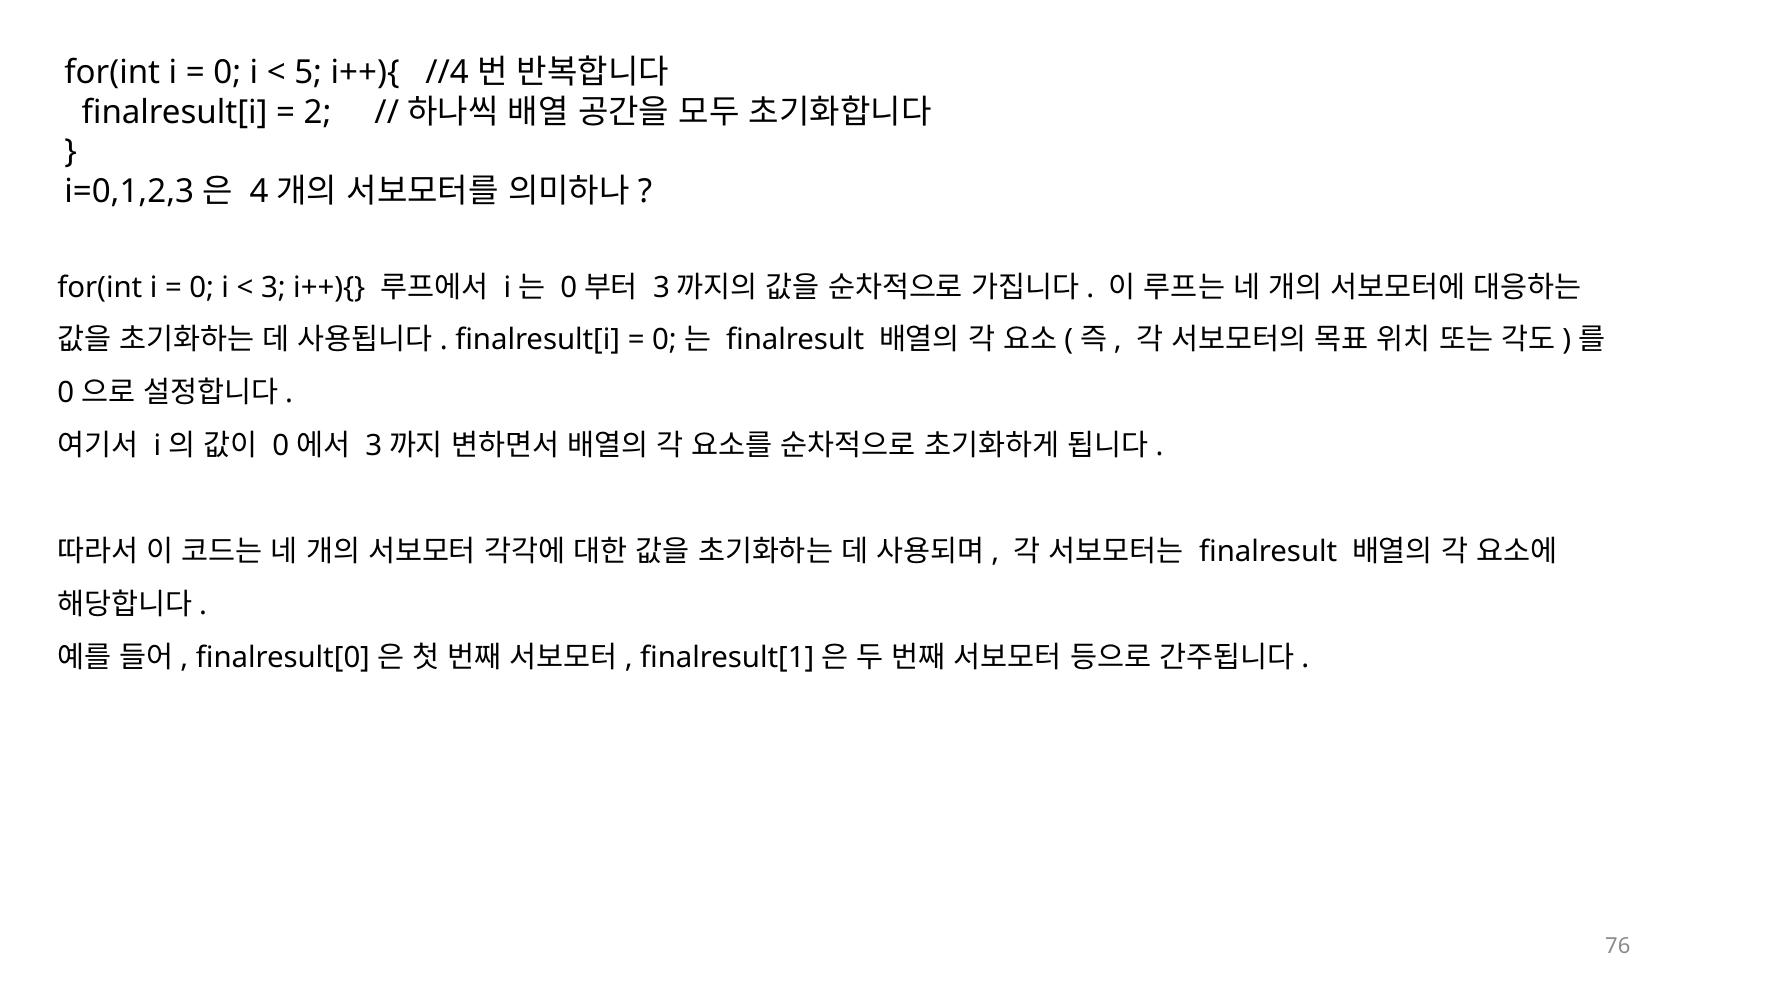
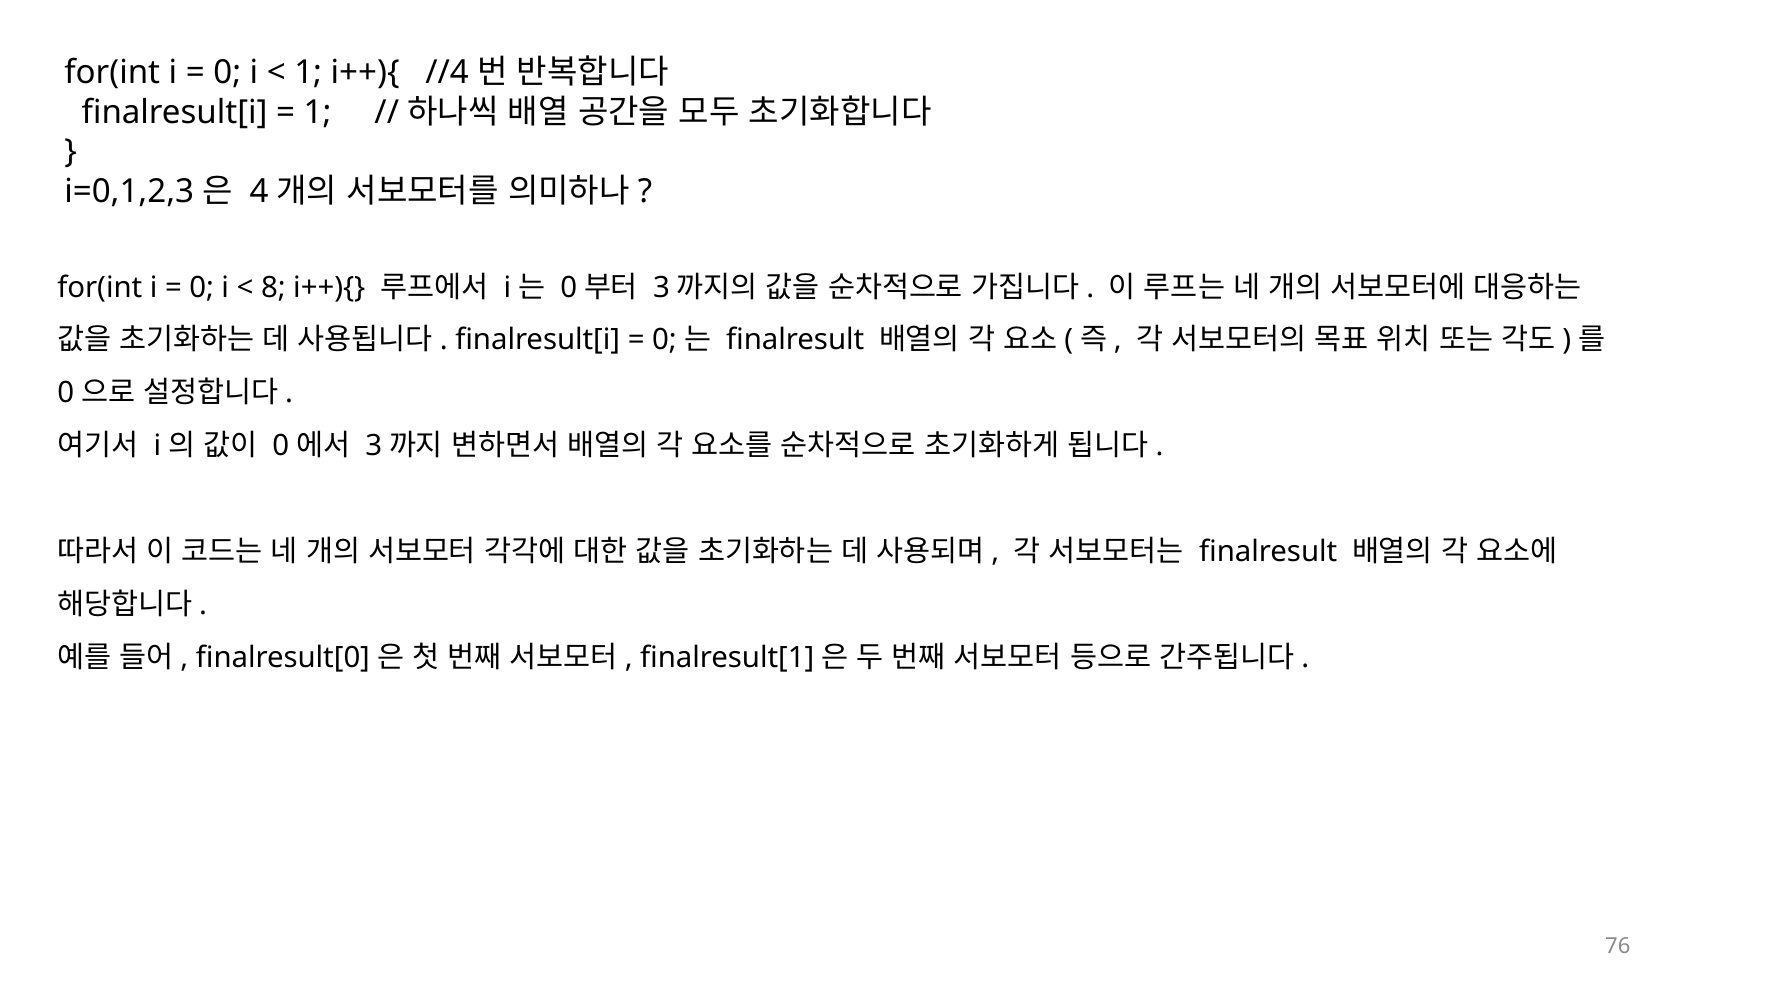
5: 5 -> 1 (308, 72)
2: 2 -> 1 (318, 112)
3: 3 -> 8 (273, 287)
